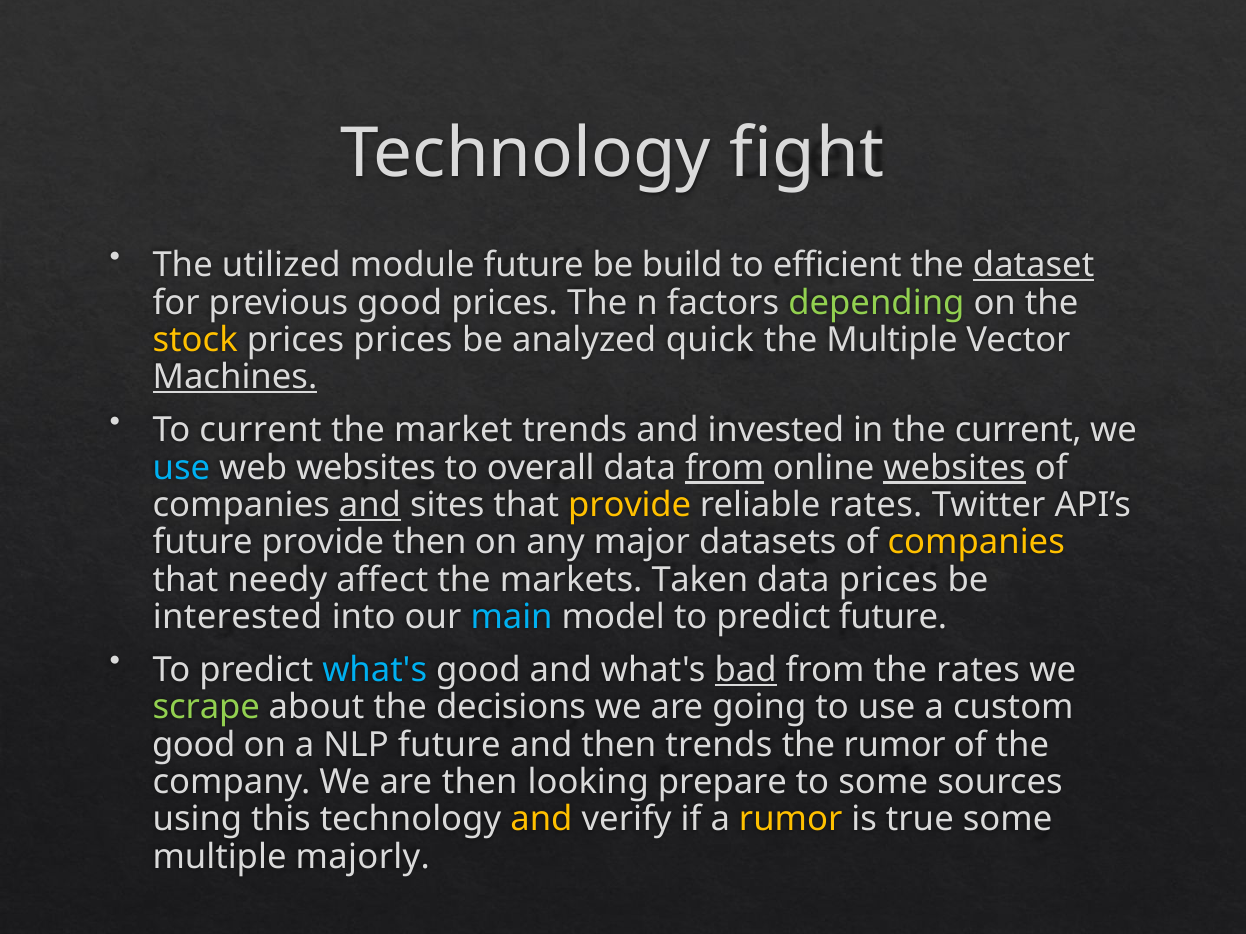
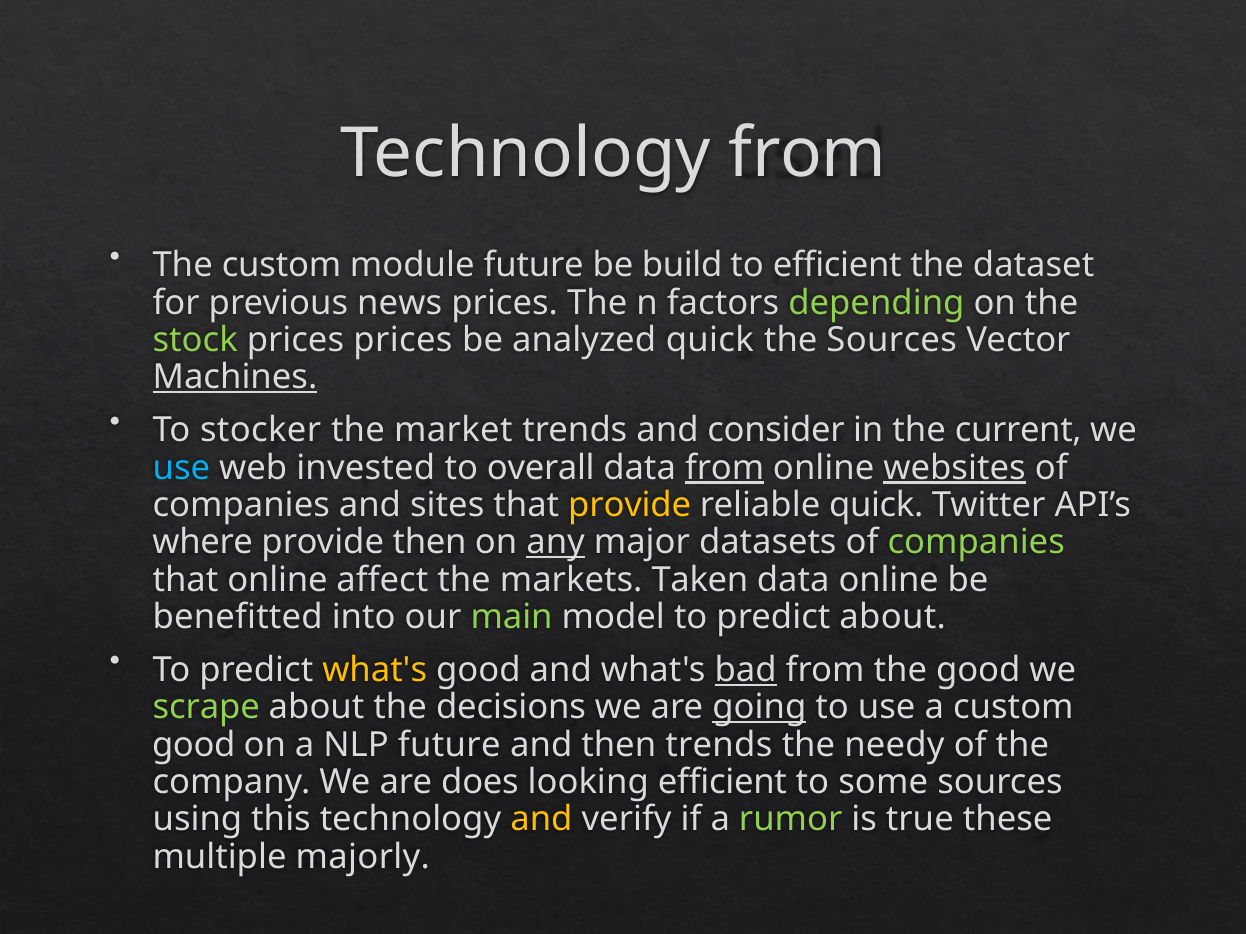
Technology fight: fight -> from (808, 154)
The utilized: utilized -> custom (281, 265)
dataset underline: present -> none (1034, 265)
previous good: good -> news (400, 303)
stock colour: yellow -> light green (195, 340)
the Multiple: Multiple -> Sources (892, 340)
To current: current -> stocker (261, 431)
invested: invested -> consider (776, 431)
web websites: websites -> invested (366, 468)
and underline: present -> none (370, 505)
reliable rates: rates -> quick (876, 505)
future: future -> where (203, 543)
any underline: none -> present (556, 543)
companies colour: yellow -> light green (976, 543)
that needy: needy -> online (277, 580)
data prices: prices -> online (889, 580)
interested: interested -> benefitted (238, 617)
main colour: light blue -> light green (512, 617)
predict future: future -> about (893, 617)
what's colour: light blue -> yellow (375, 670)
the rates: rates -> good (978, 670)
going underline: none -> present (759, 708)
the rumor: rumor -> needy (894, 745)
are then: then -> does (480, 782)
looking prepare: prepare -> efficient (722, 782)
rumor colour: yellow -> light green (791, 820)
true some: some -> these (1008, 820)
